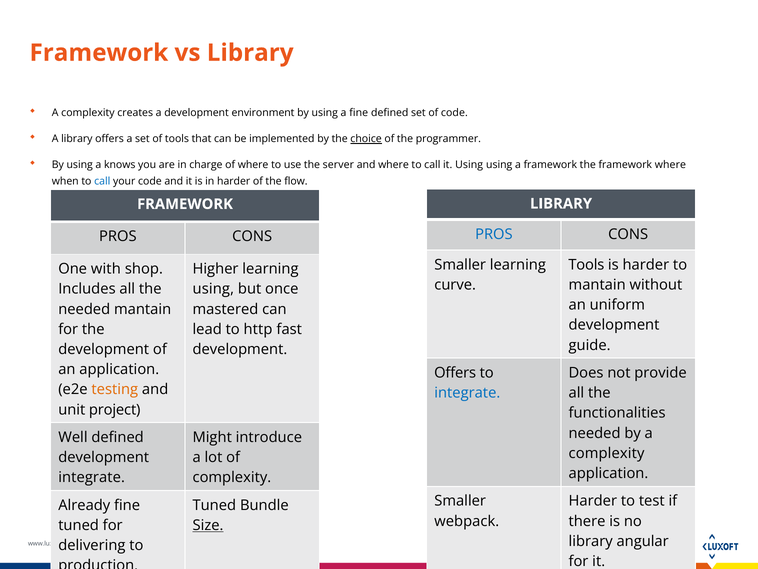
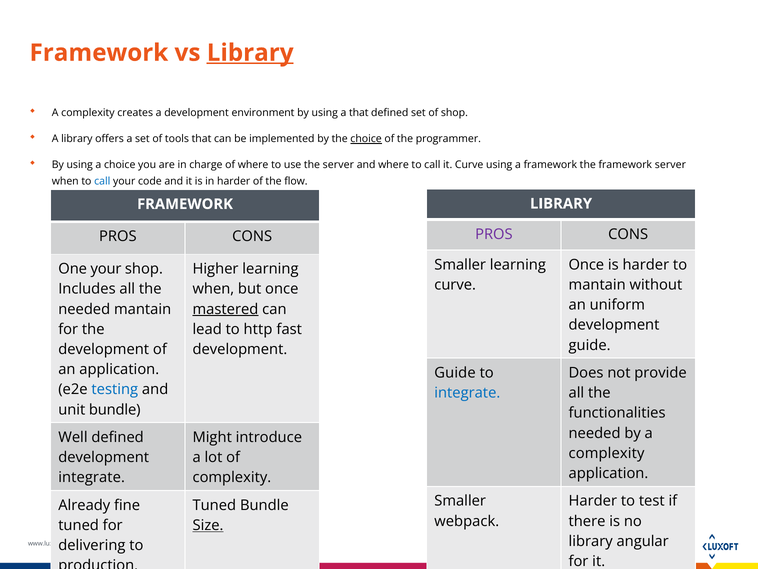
Library underline: none -> present (250, 53)
a fine: fine -> that (359, 113)
of code: code -> shop (454, 113)
a knows: knows -> choice (120, 165)
it Using: Using -> Curve (469, 165)
framework where: where -> server (670, 165)
PROS colour: blue -> purple (494, 234)
Tools: Tools -> Once (586, 265)
One with: with -> your (106, 269)
using: using -> when (213, 289)
mastered underline: none -> present (225, 309)
Offers: Offers -> Guide (455, 373)
testing colour: orange -> blue (115, 389)
unit project: project -> bundle (115, 409)
